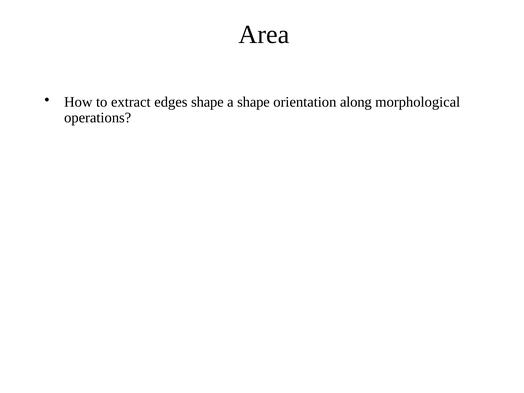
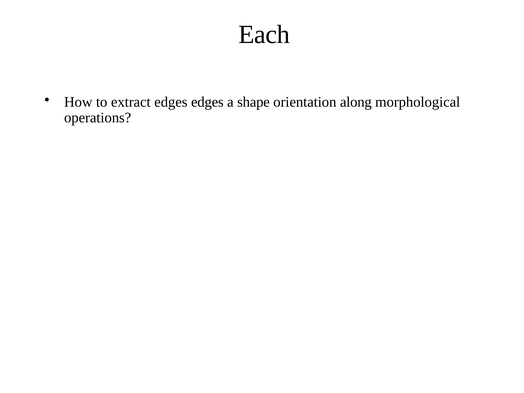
Area: Area -> Each (264, 35)
edges shape: shape -> edges (207, 102)
